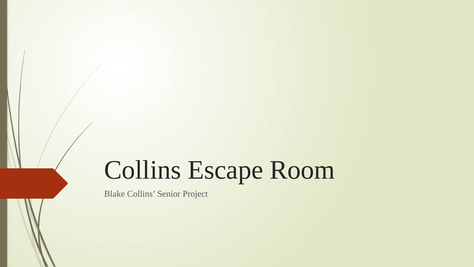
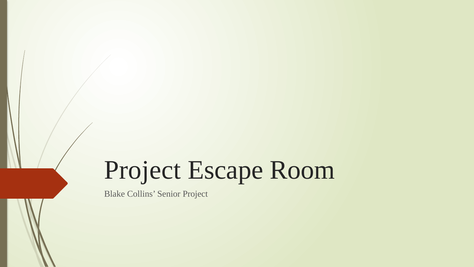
Collins: Collins -> Project (143, 170)
